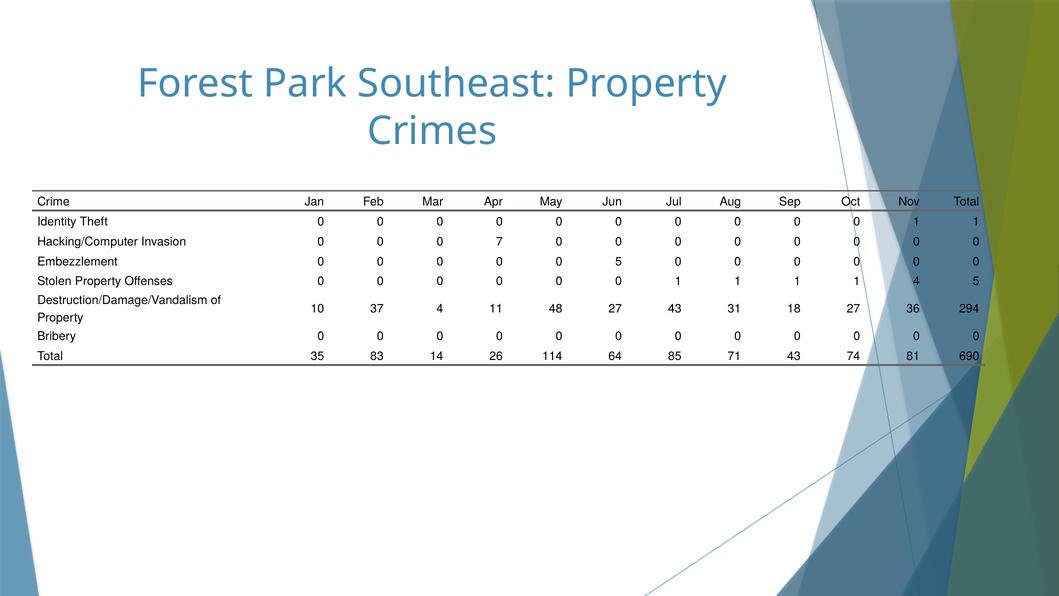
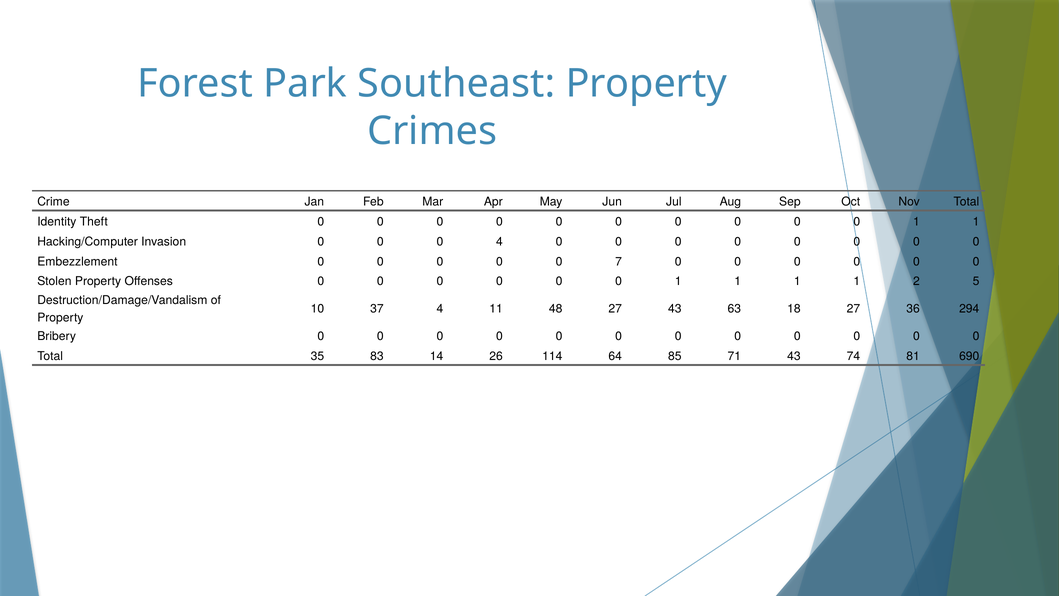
0 7: 7 -> 4 (499, 242)
0 5: 5 -> 7 (619, 261)
1 4: 4 -> 2 (916, 281)
31: 31 -> 63 (734, 309)
